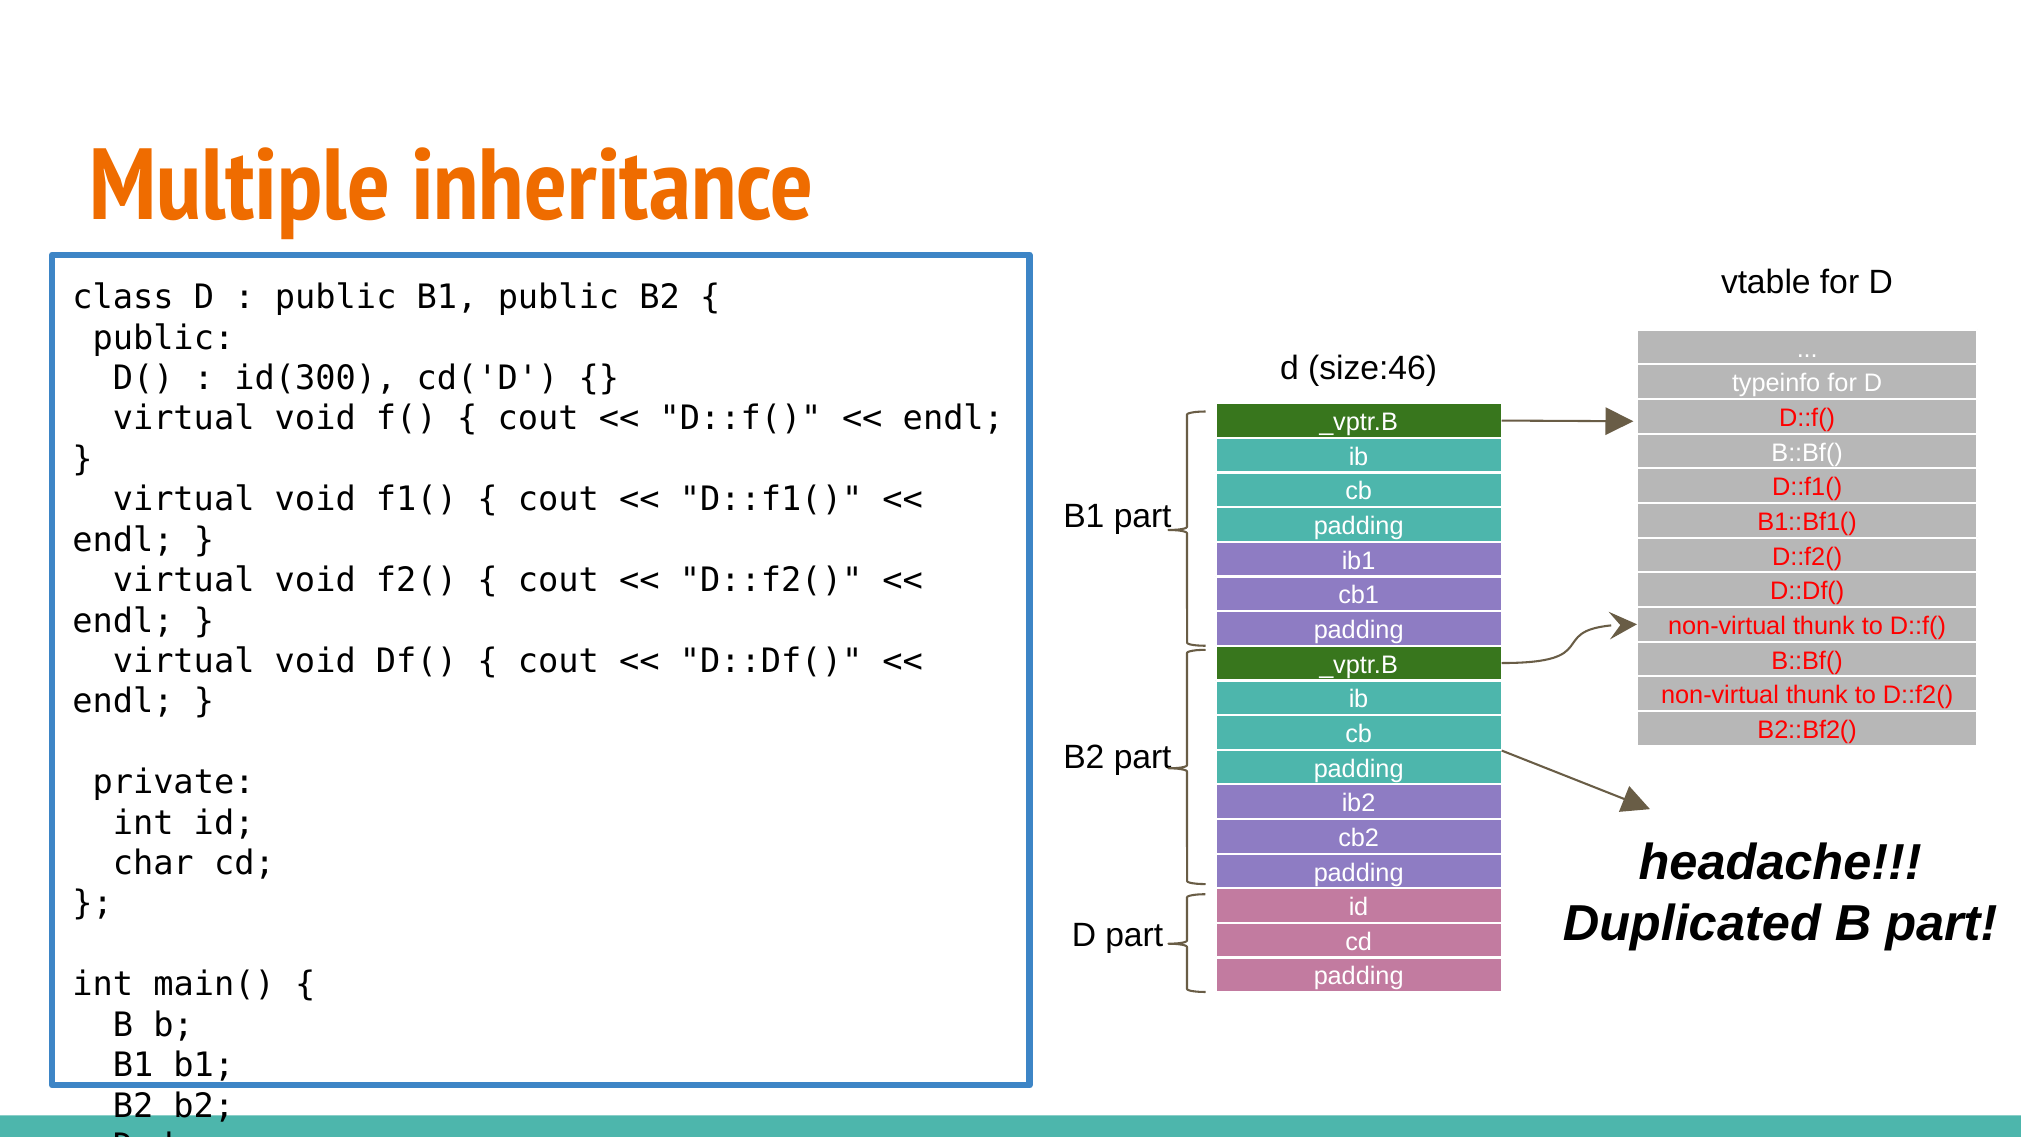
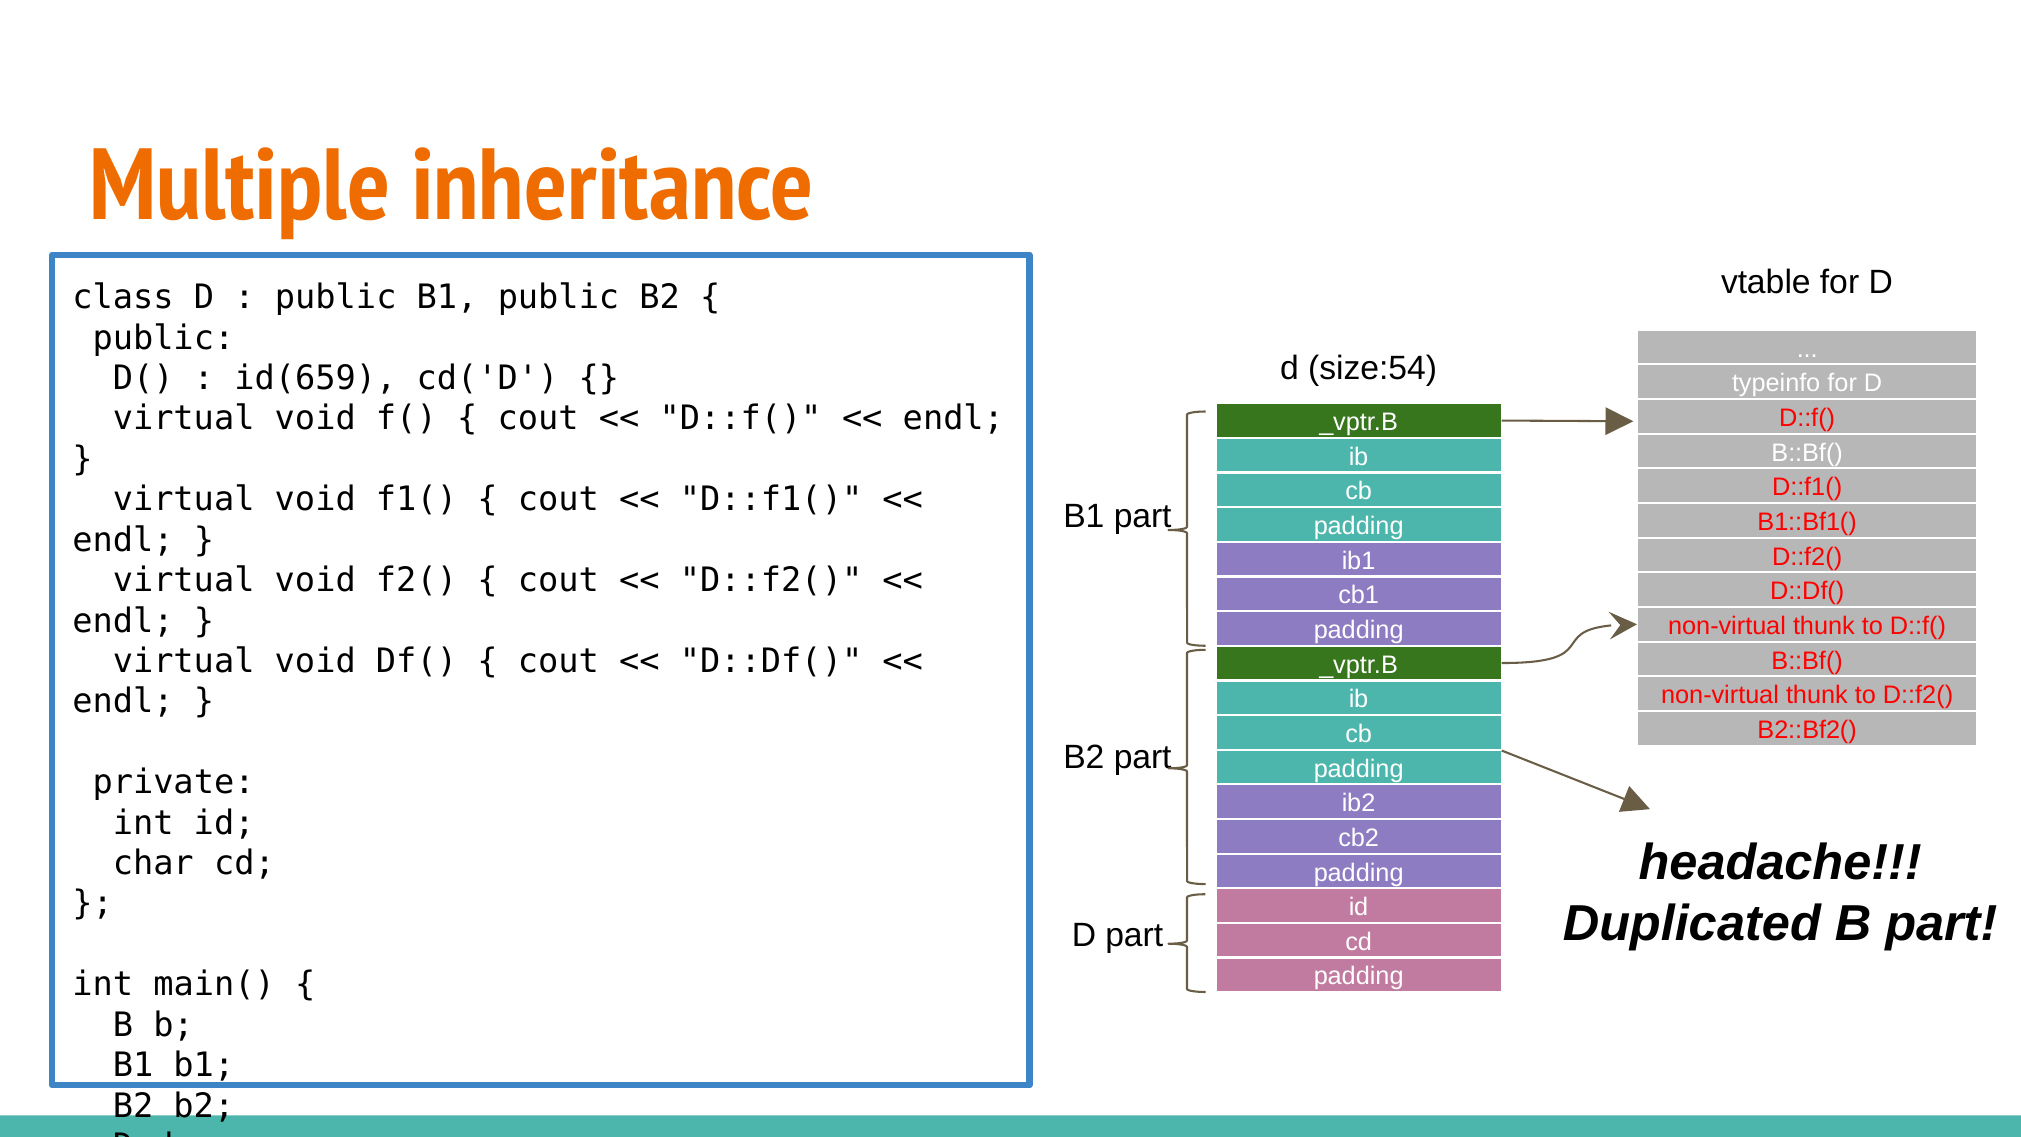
size:46: size:46 -> size:54 (1373, 368)
id(300: id(300 -> id(659 (315, 378)
